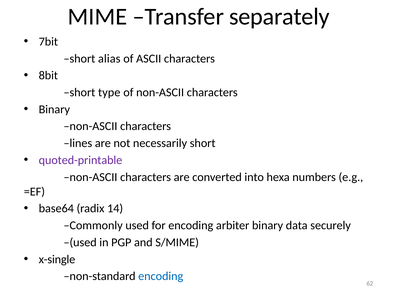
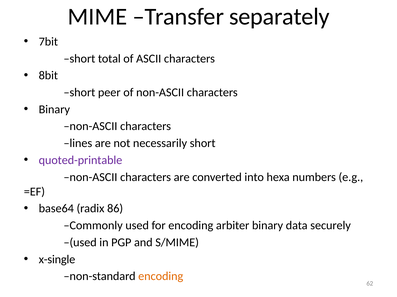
alias: alias -> total (109, 59)
type: type -> peer (109, 93)
14: 14 -> 86 (115, 209)
encoding colour: blue -> orange (161, 277)
